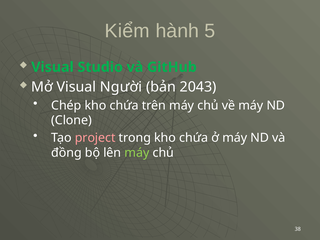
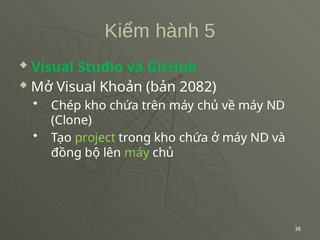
Người: Người -> Khoản (121, 87)
2043: 2043 -> 2082 (198, 87)
project colour: pink -> light green (95, 138)
